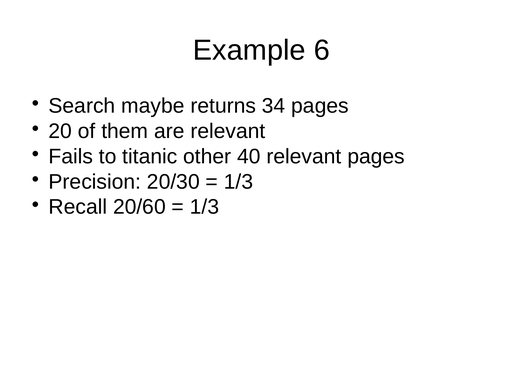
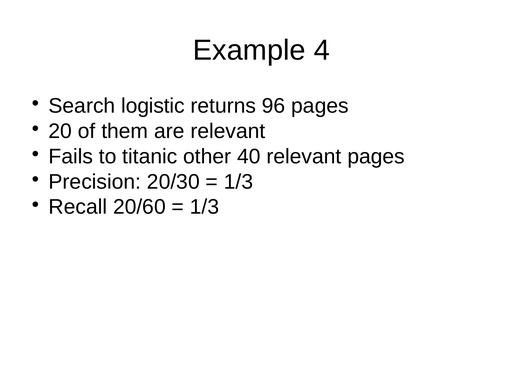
6: 6 -> 4 (322, 50)
maybe: maybe -> logistic (153, 106)
34: 34 -> 96 (274, 106)
